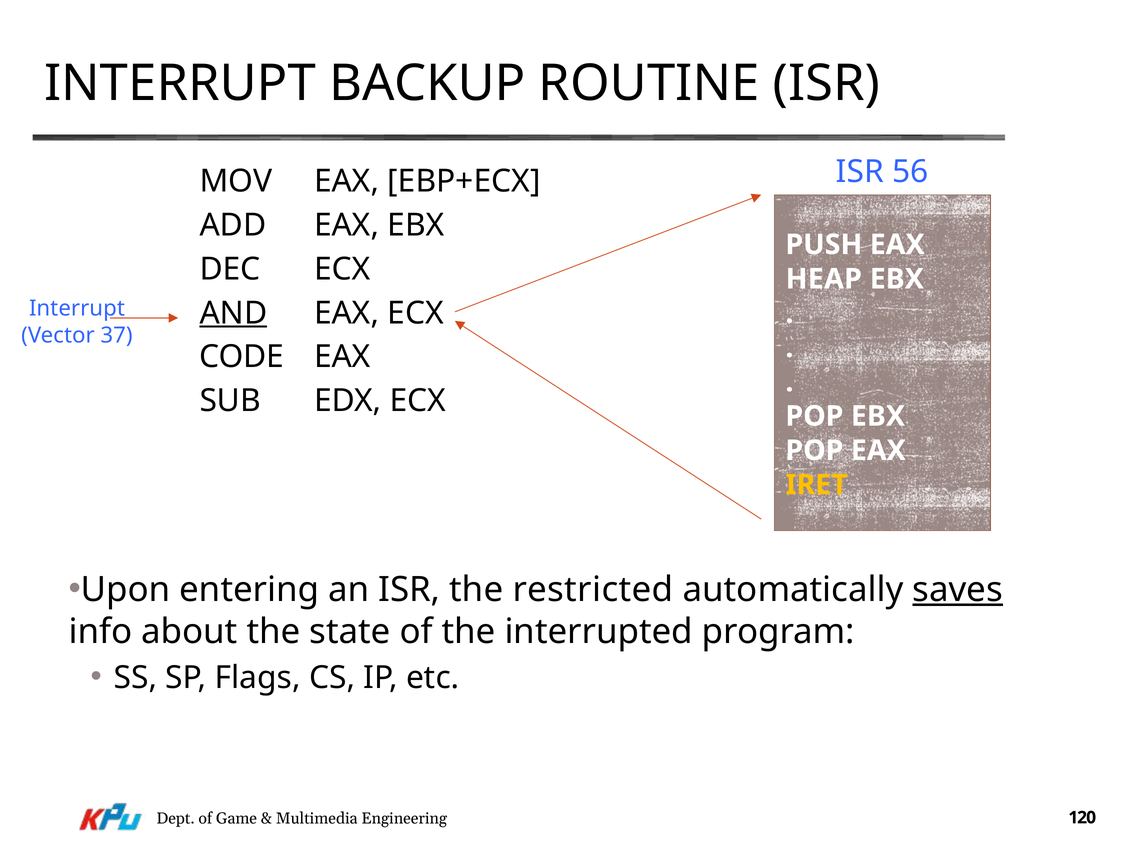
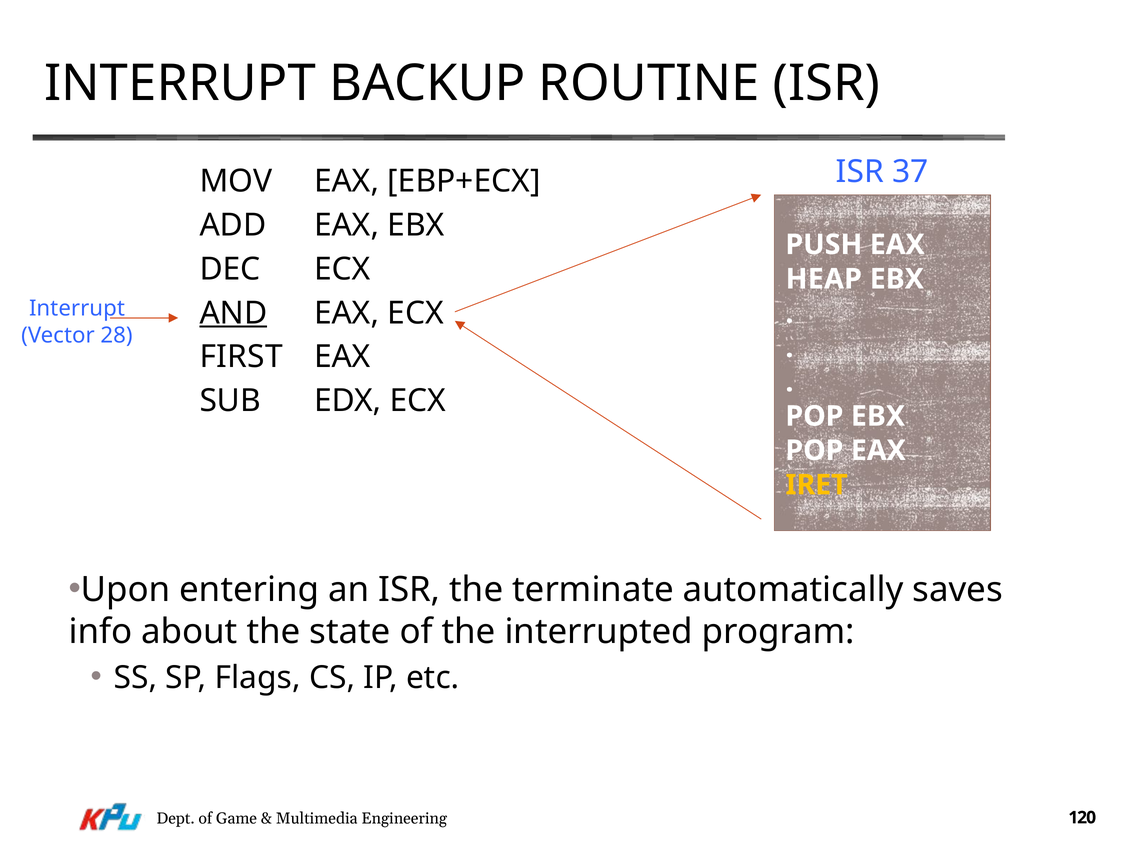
56: 56 -> 37 (910, 172)
37: 37 -> 28 (117, 335)
CODE: CODE -> FIRST (241, 357)
restricted: restricted -> terminate (593, 590)
saves underline: present -> none (958, 590)
